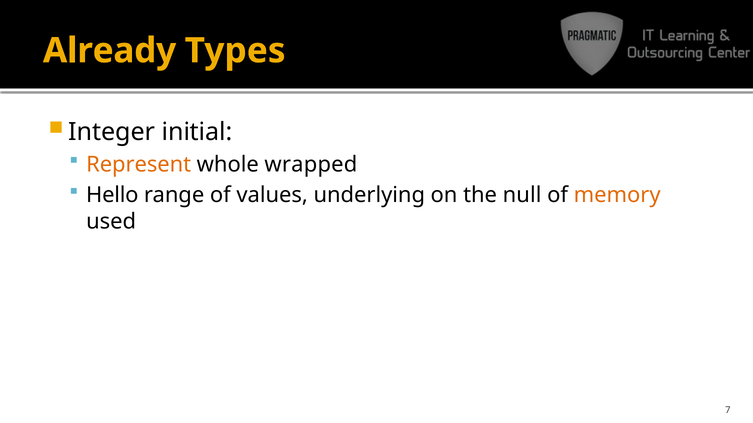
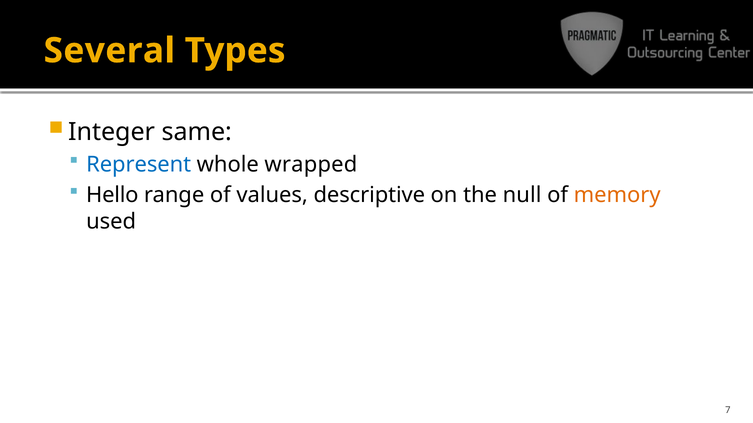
Already: Already -> Several (109, 51)
initial: initial -> same (197, 132)
Represent colour: orange -> blue (139, 165)
underlying: underlying -> descriptive (369, 195)
